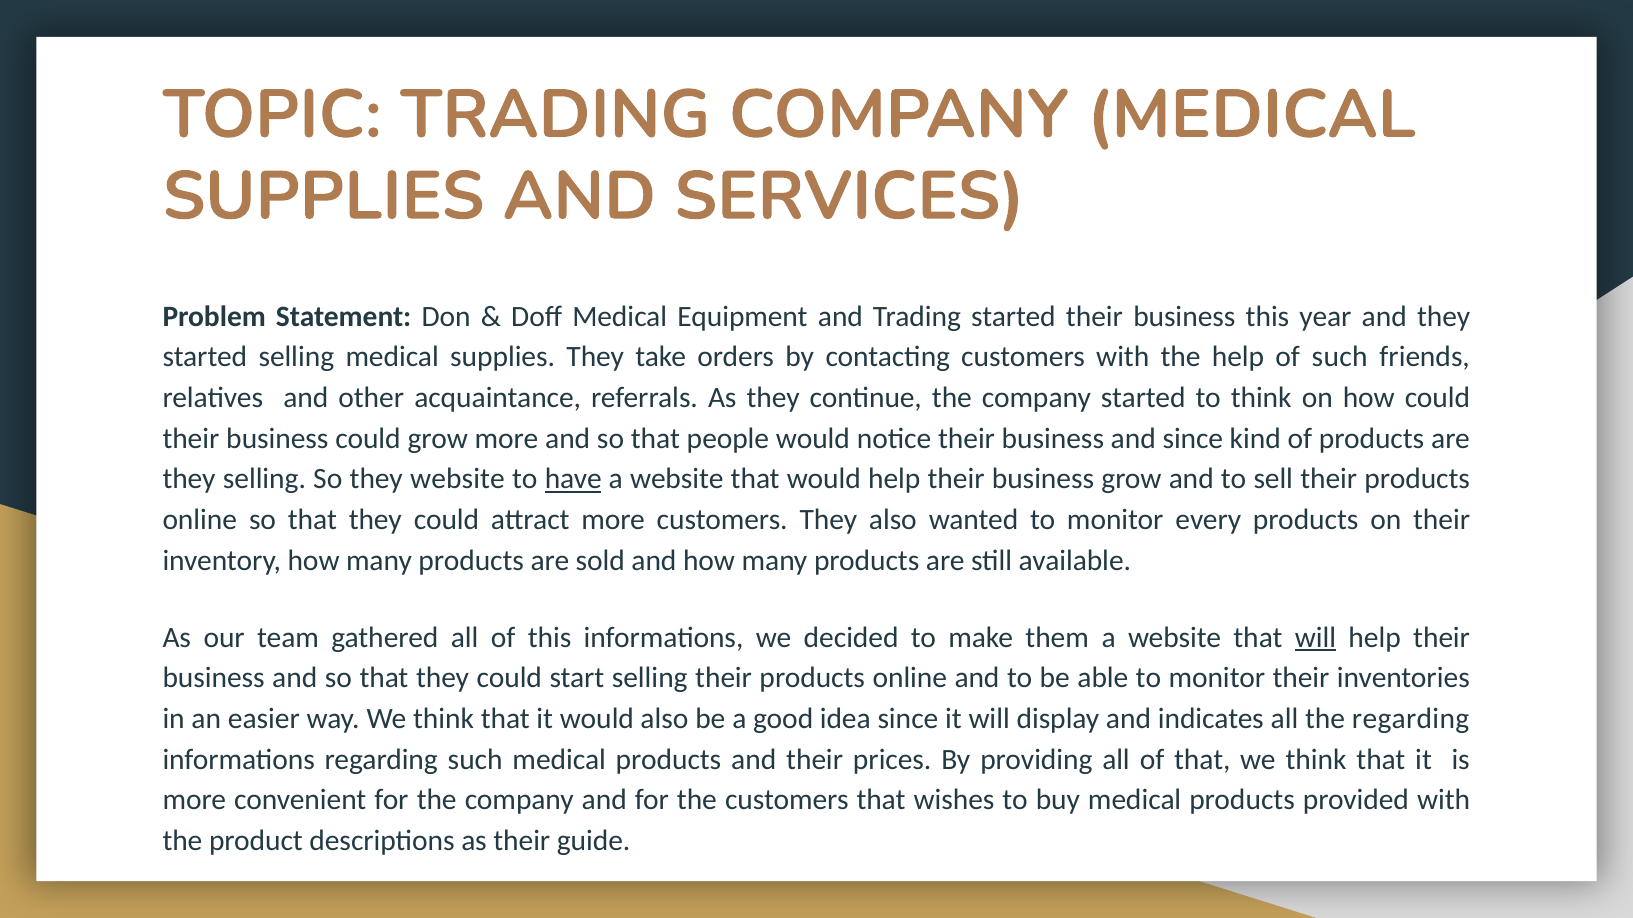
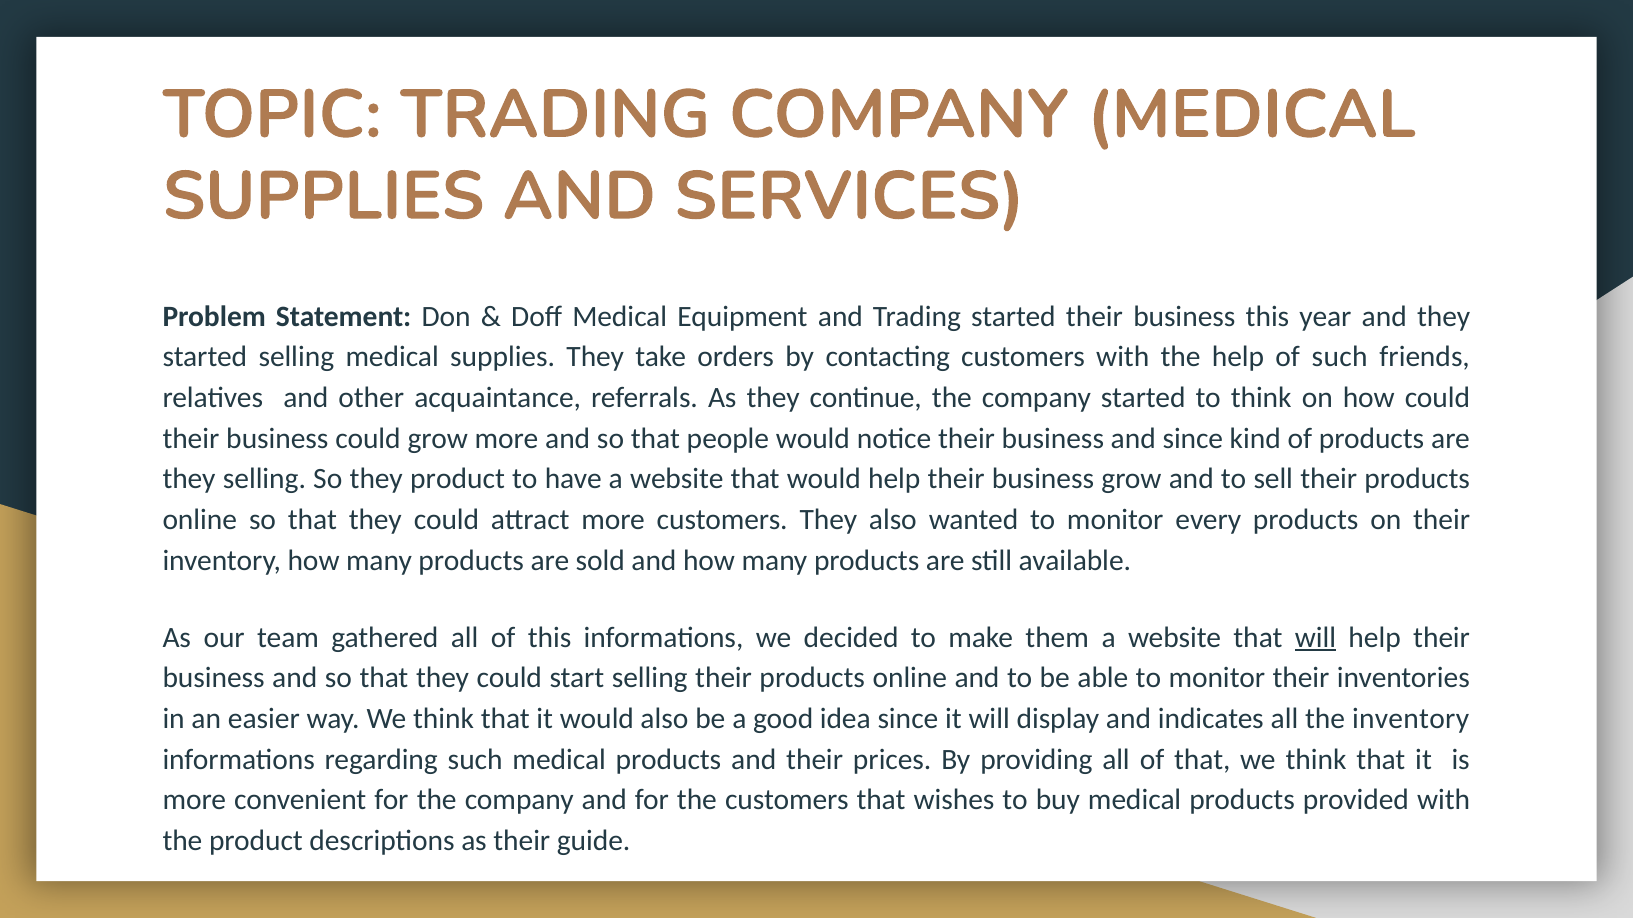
they website: website -> product (458, 480)
have underline: present -> none (573, 480)
the regarding: regarding -> inventory (1411, 719)
